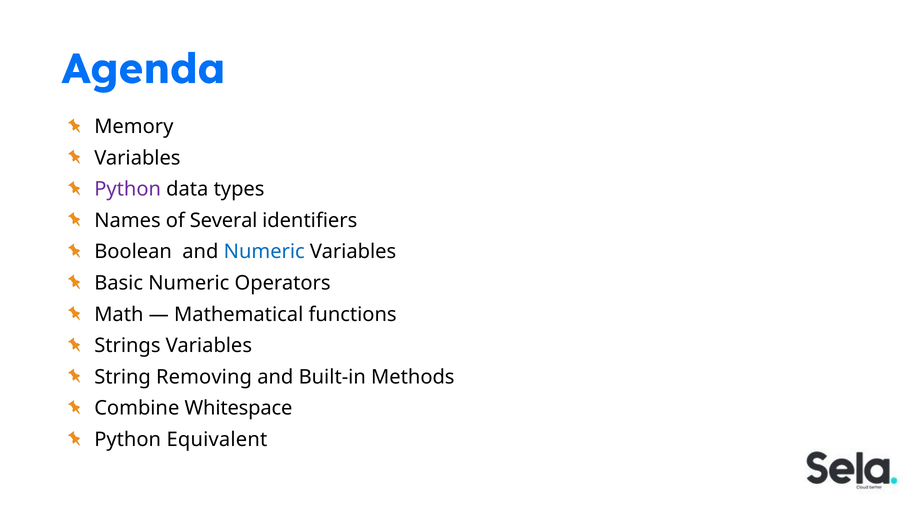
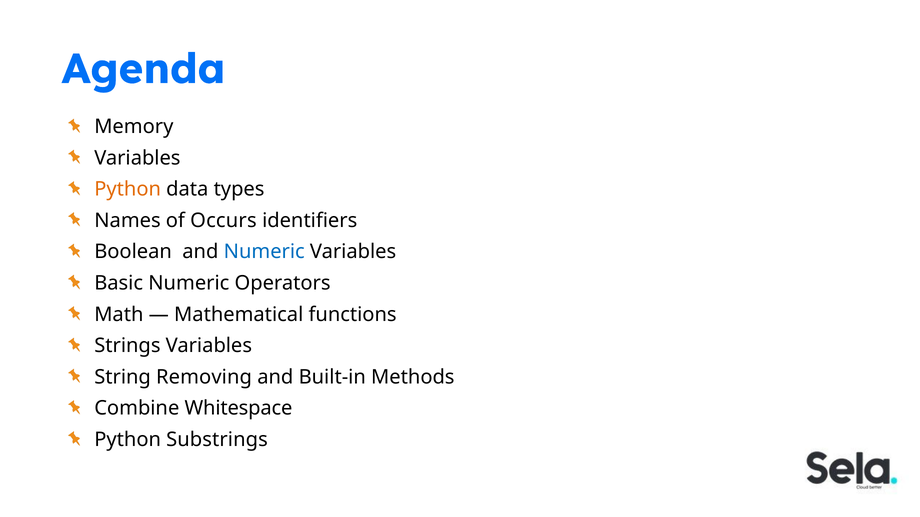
Python colour: purple -> orange (128, 189)
Several: Several -> Occurs (223, 221)
Equivalent: Equivalent -> Substrings (217, 440)
